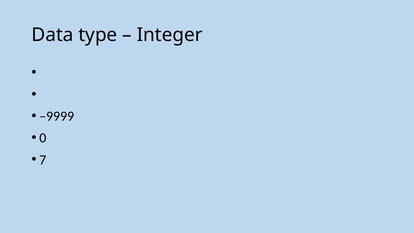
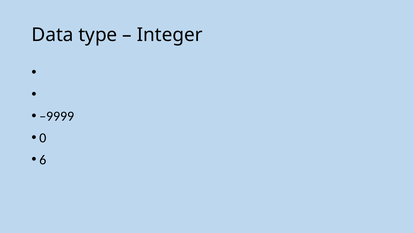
7: 7 -> 6 (43, 160)
